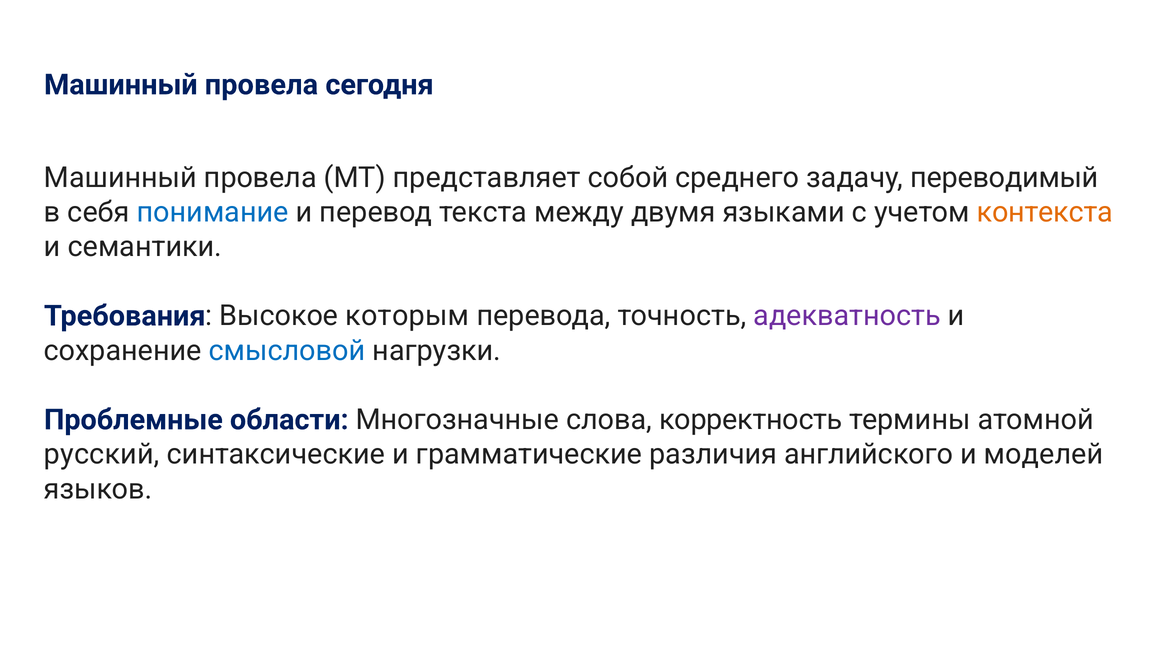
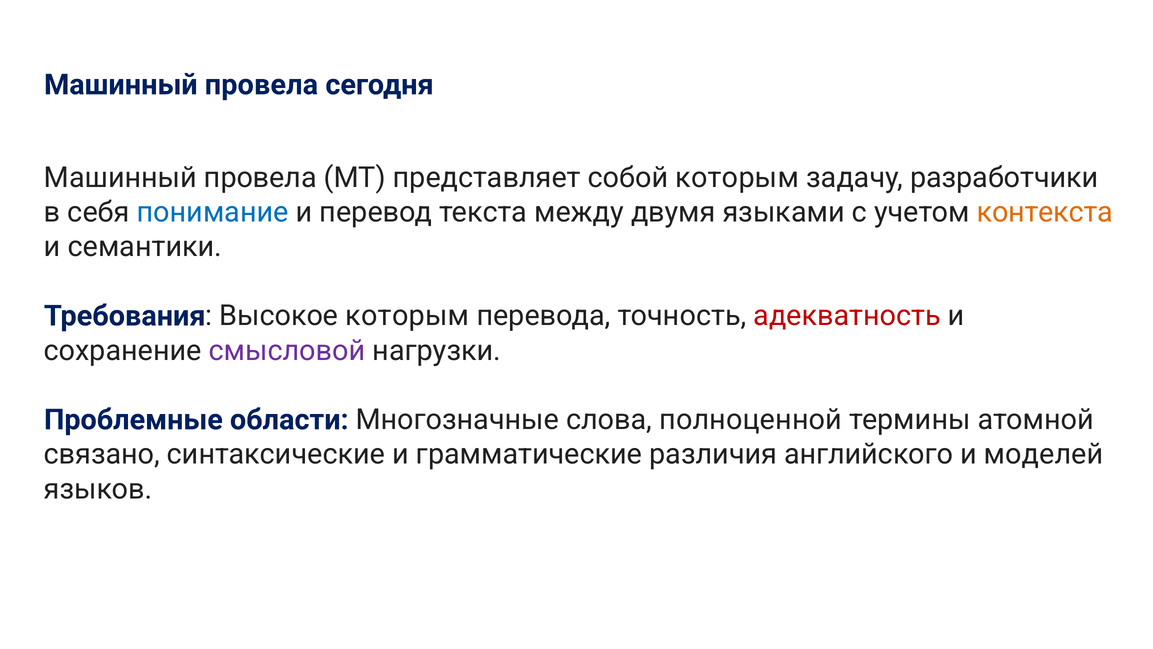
собой среднего: среднего -> которым (737, 177)
переводимый: переводимый -> разработчики (1004, 177)
адекватность colour: purple -> red (847, 316)
смысловой colour: blue -> purple (287, 350)
корректность: корректность -> полноценной (751, 419)
русский: русский -> связано (102, 454)
